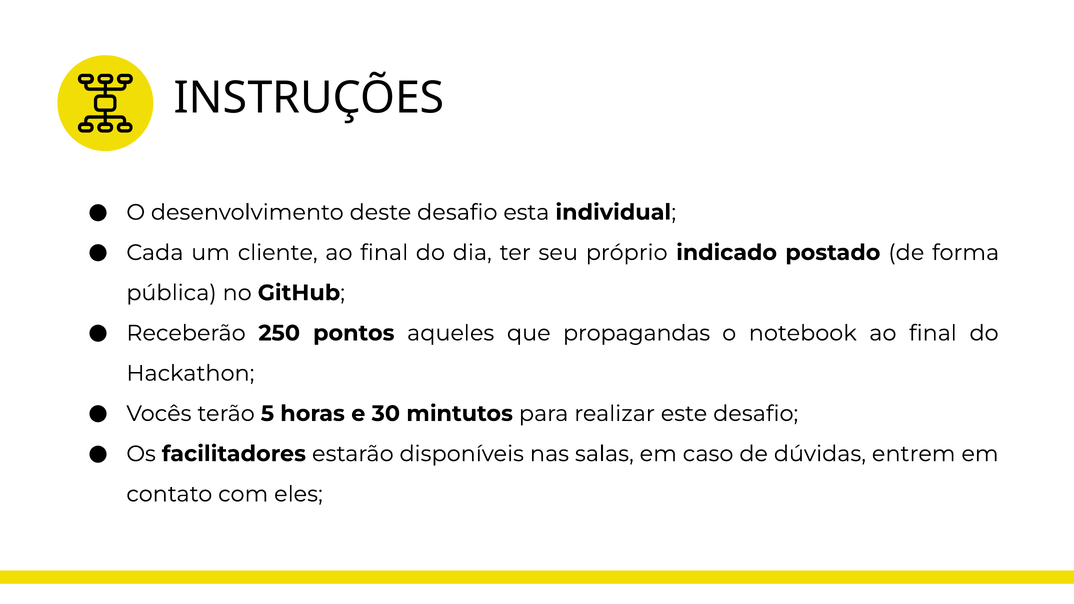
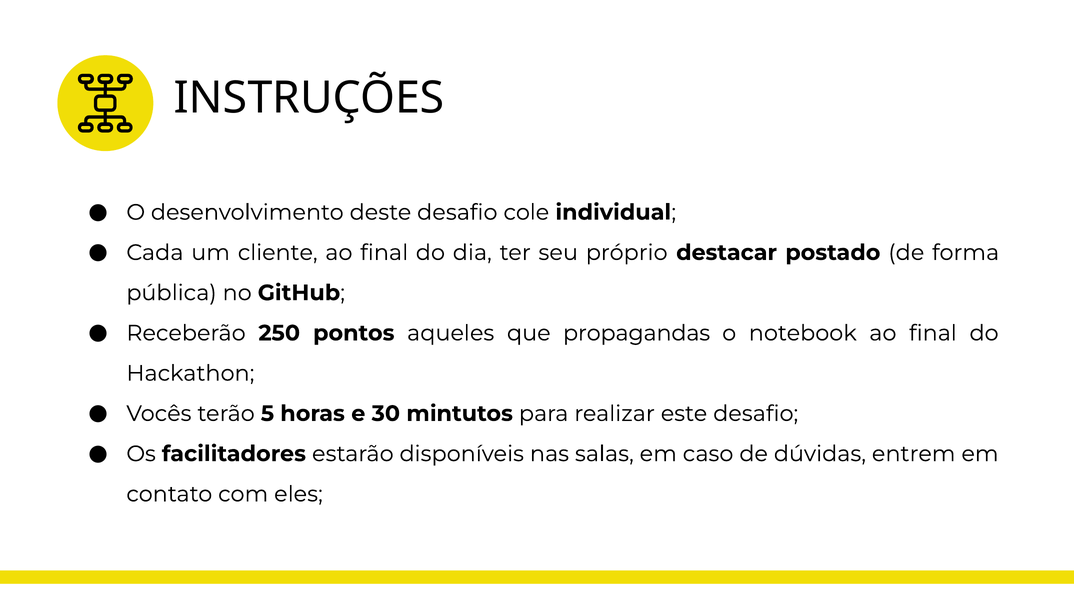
esta: esta -> cole (526, 212)
indicado: indicado -> destacar (727, 253)
